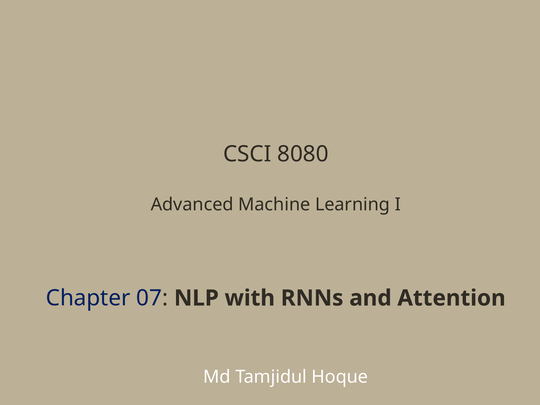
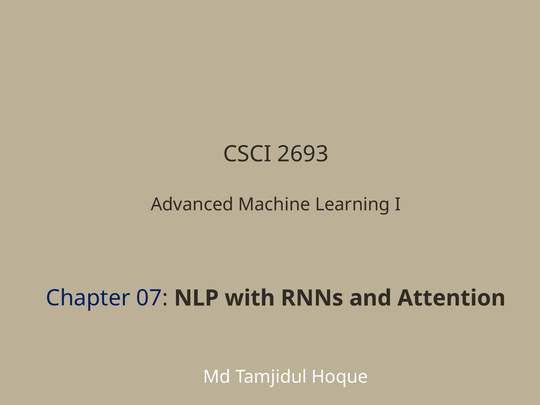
8080: 8080 -> 2693 (303, 154)
